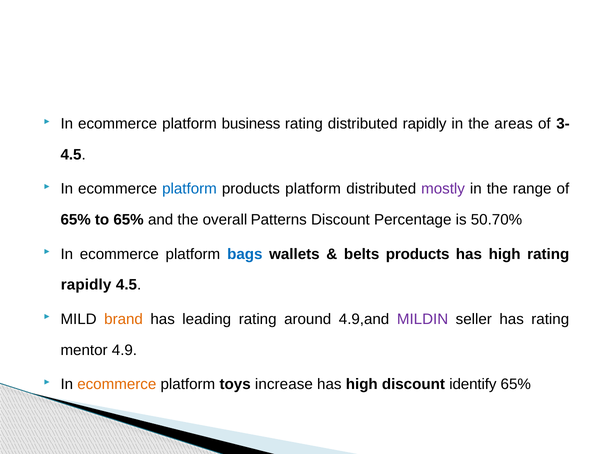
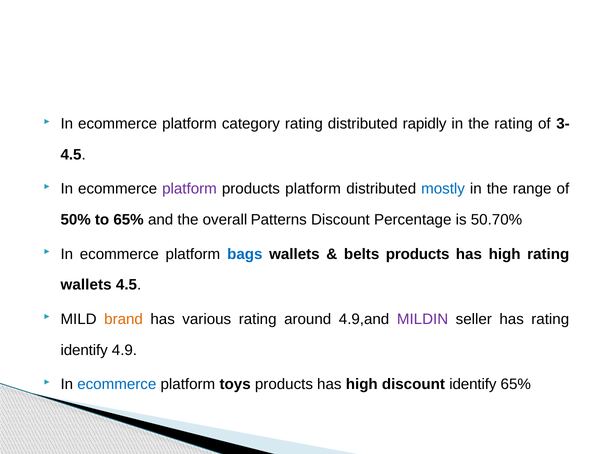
business: business -> category (251, 124)
the areas: areas -> rating (514, 124)
platform colour: blue -> purple (190, 189)
mostly colour: purple -> blue (443, 189)
65%: 65% -> 50% (76, 220)
rapidly: rapidly -> wallets (86, 285)
leading: leading -> various (207, 319)
mentor: mentor -> identify (84, 350)
ecommerce colour: orange -> blue (117, 385)
toys increase: increase -> products (284, 385)
